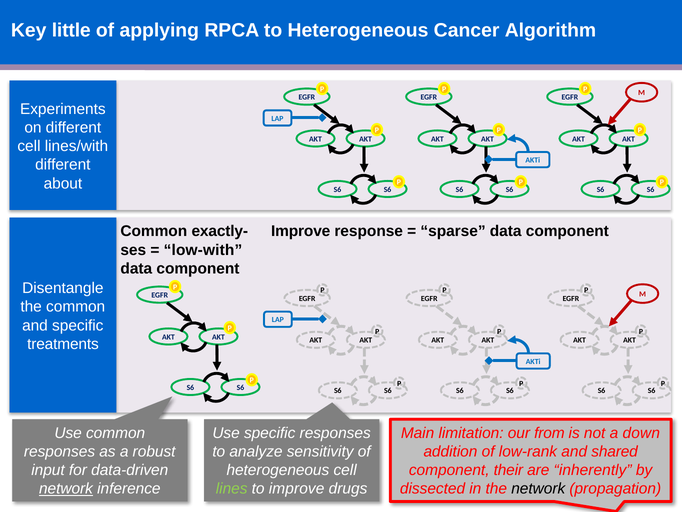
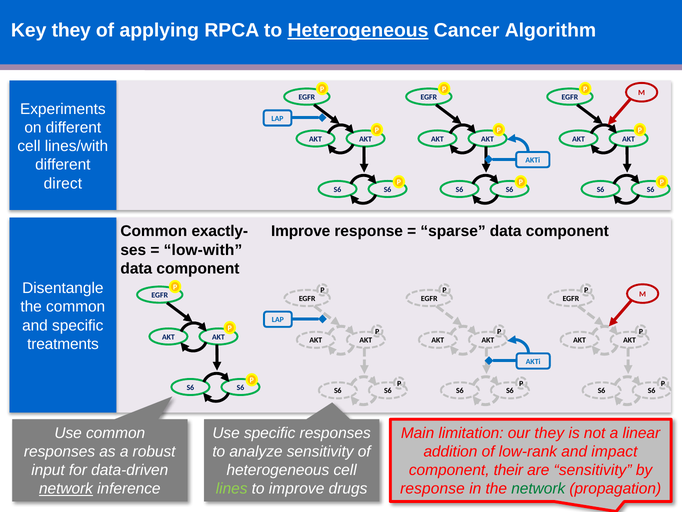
Key little: little -> they (71, 30)
Heterogeneous underline: none -> present (358, 30)
about: about -> direct (63, 183)
our from: from -> they (549, 433)
down: down -> linear (641, 433)
shared: shared -> impact (614, 451)
are inherently: inherently -> sensitivity (593, 470)
dissected: dissected -> response (432, 488)
network colour: black -> green (538, 488)
